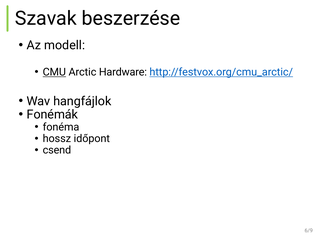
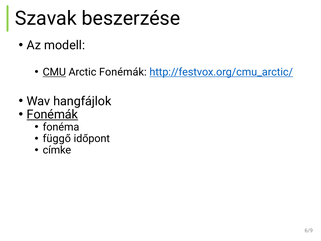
Arctic Hardware: Hardware -> Fonémák (123, 72)
Fonémák underline: none -> present (52, 114)
hossz: hossz -> függő (57, 139)
csend: csend -> címke (57, 150)
